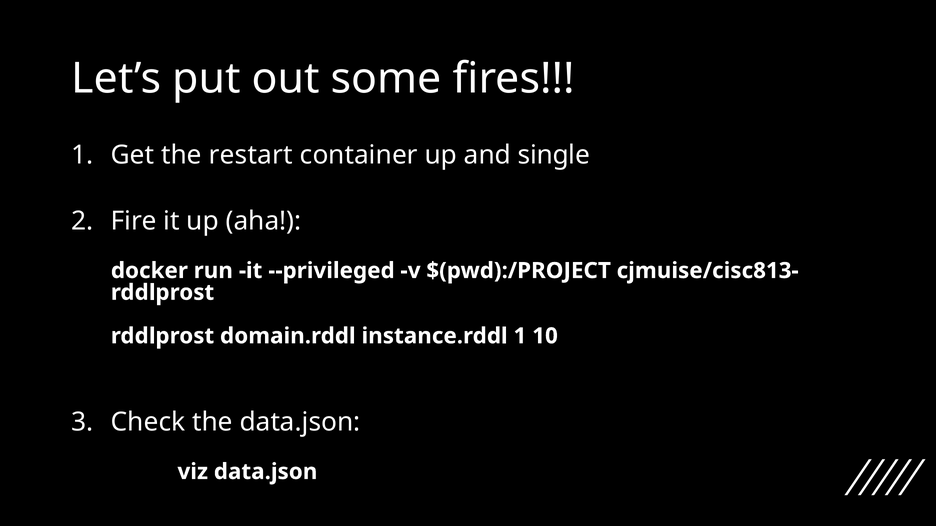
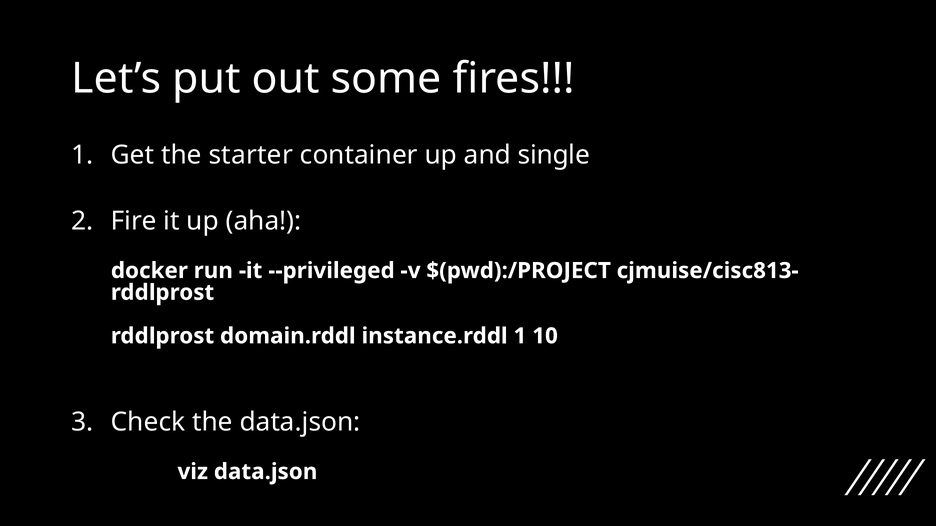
restart: restart -> starter (251, 155)
